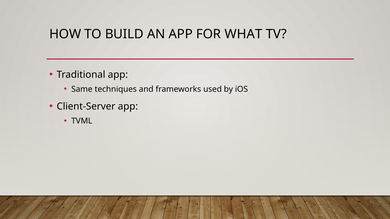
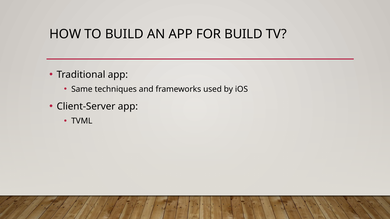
FOR WHAT: WHAT -> BUILD (244, 34)
